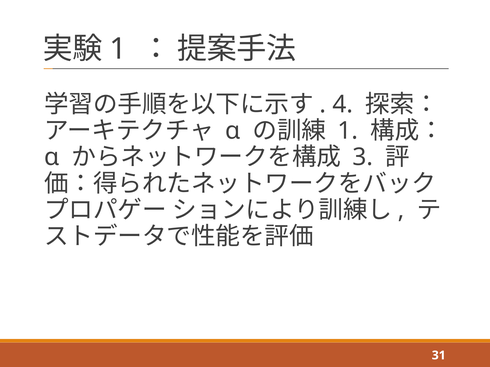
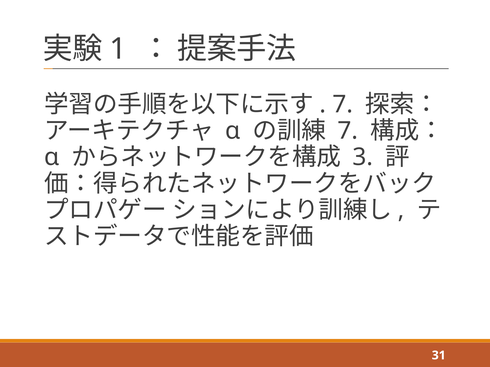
4: 4 -> 7 (343, 105)
1: 1 -> 7 (348, 131)
